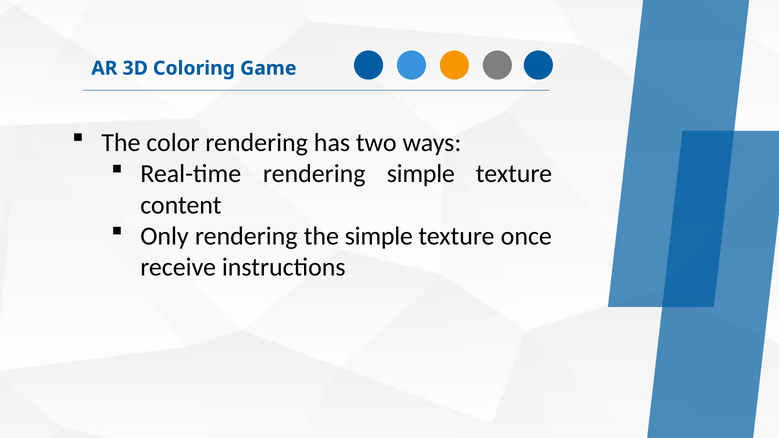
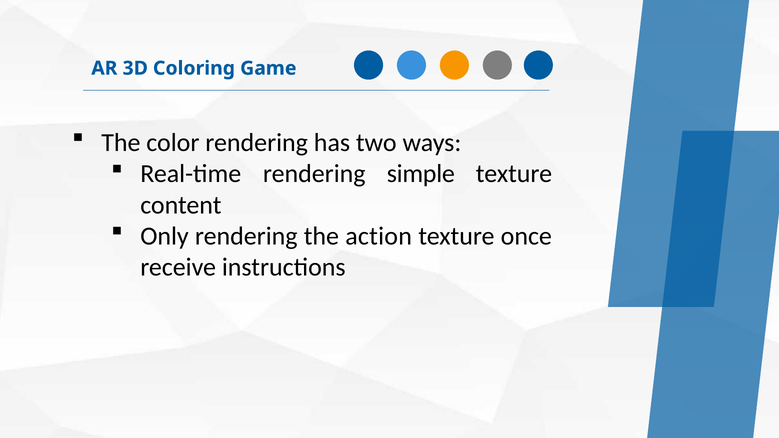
the simple: simple -> action (379, 236)
